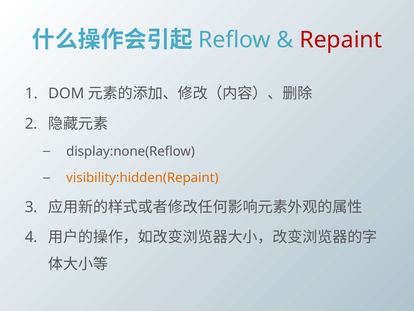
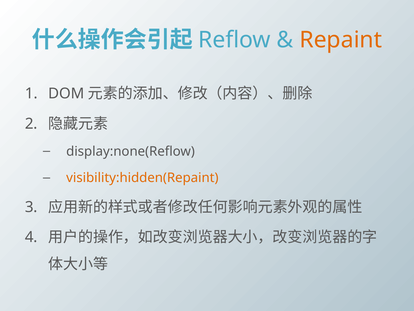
Repaint colour: red -> orange (341, 40)
